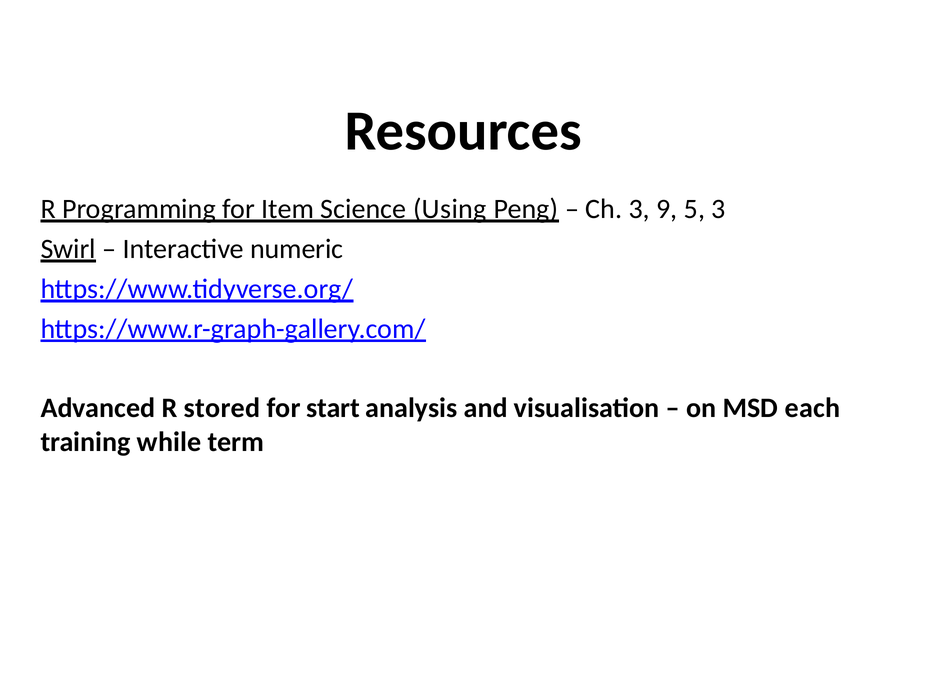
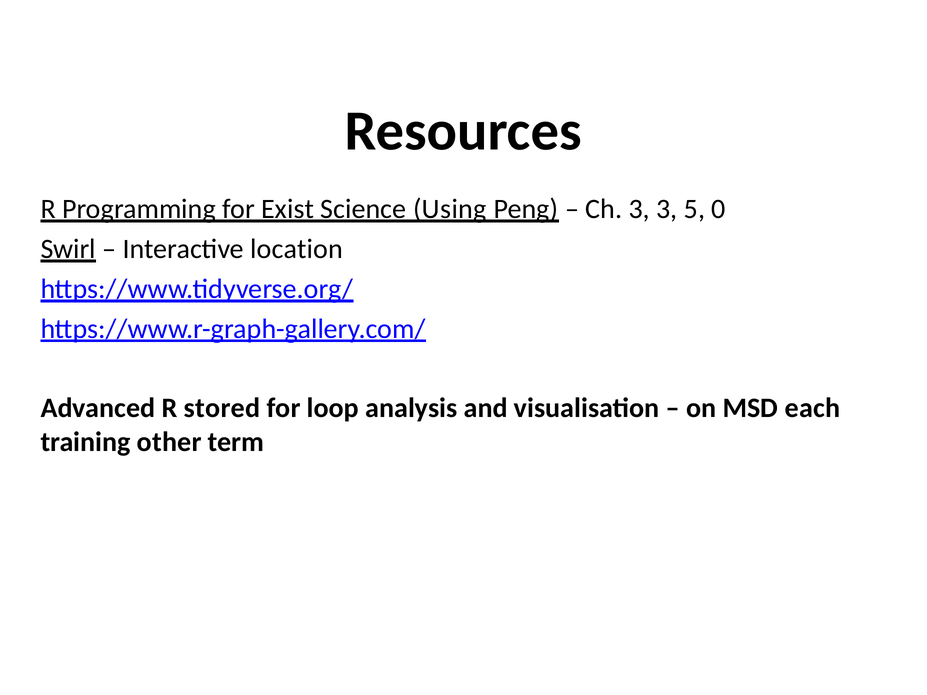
Item: Item -> Exist (288, 209)
3 9: 9 -> 3 (667, 209)
5 3: 3 -> 0 (719, 209)
numeric: numeric -> location (297, 249)
start: start -> loop (333, 408)
while: while -> other (169, 442)
